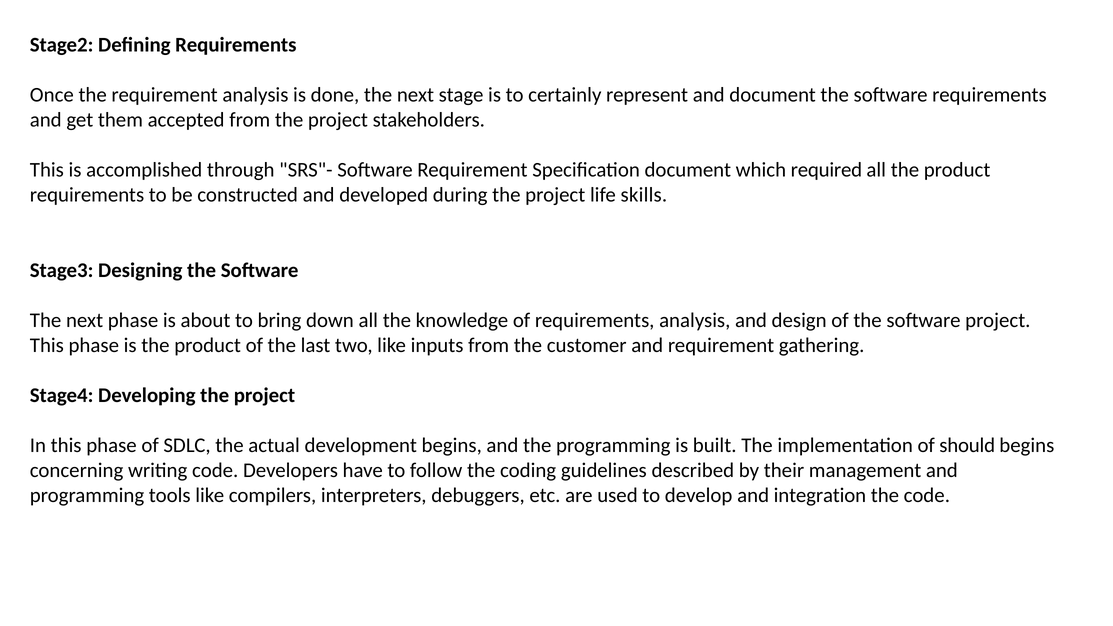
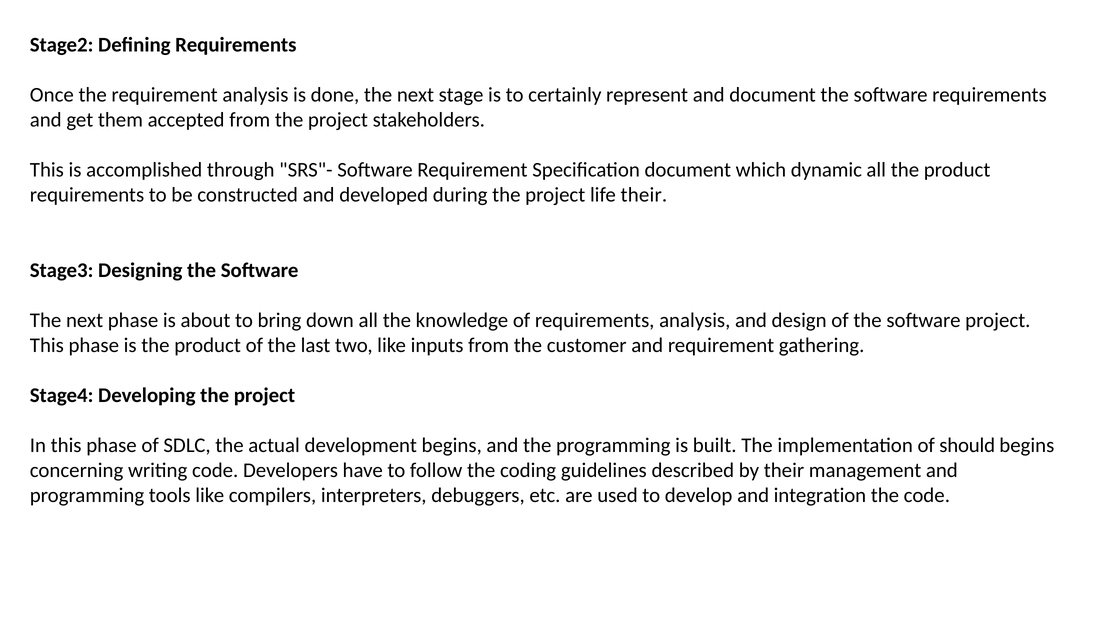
required: required -> dynamic (826, 170)
life skills: skills -> their (644, 195)
